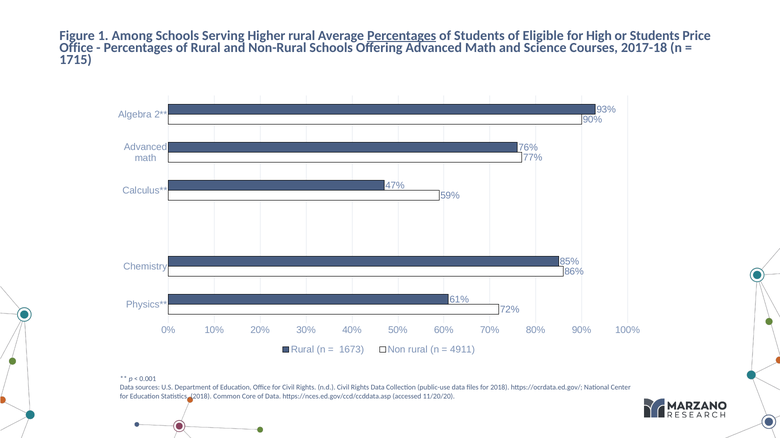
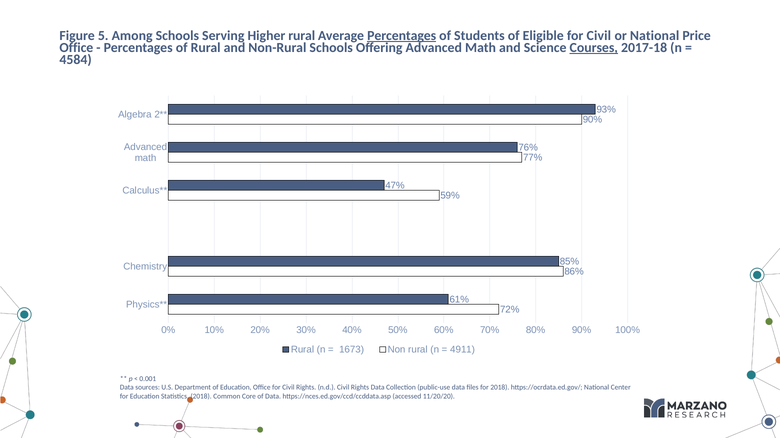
1: 1 -> 5 (103, 36)
Eligible for High: High -> Civil (599, 36)
or Students: Students -> National (655, 36)
Courses underline: none -> present (594, 48)
1715: 1715 -> 4584 (76, 60)
